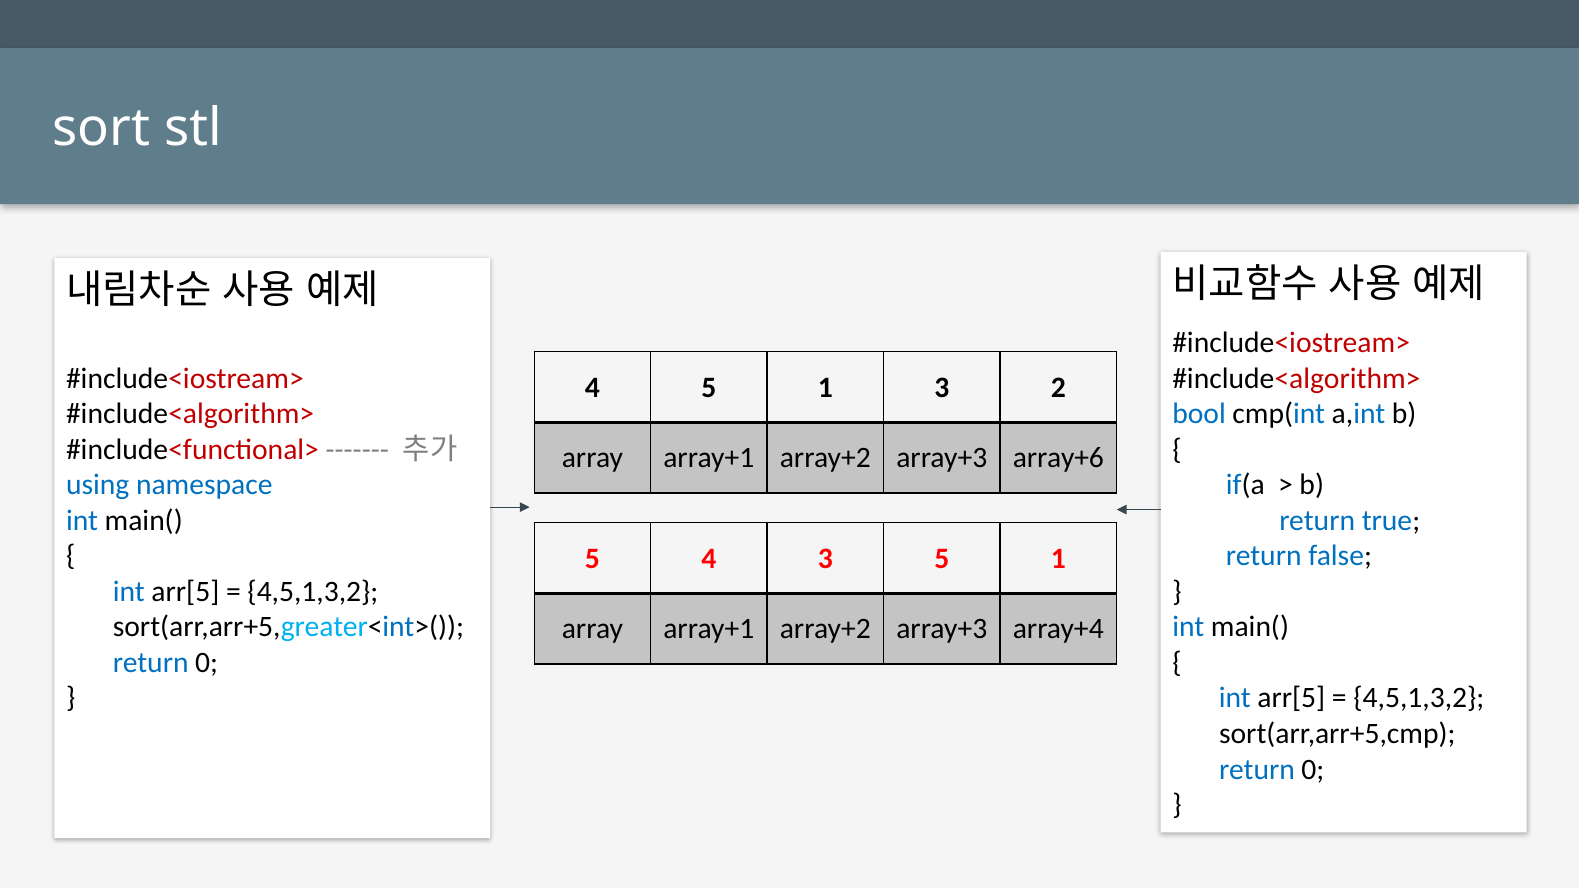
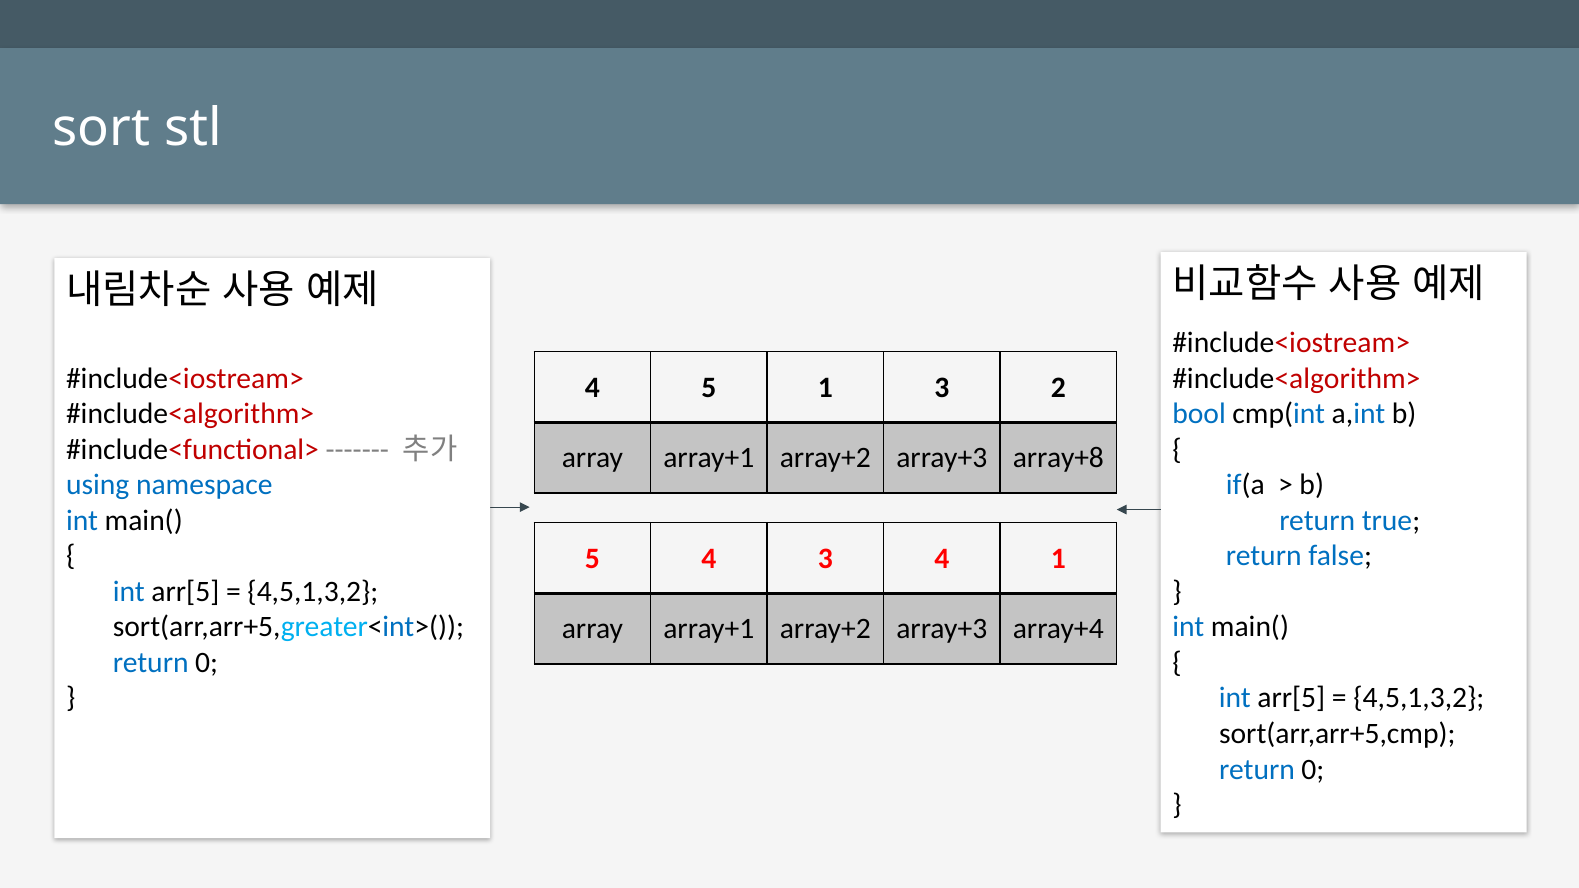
array+6: array+6 -> array+8 (1058, 458)
3 5: 5 -> 4 (942, 558)
